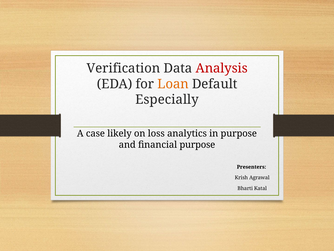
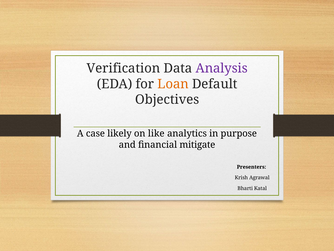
Analysis colour: red -> purple (222, 68)
Especially: Especially -> Objectives (167, 99)
loss: loss -> like (156, 133)
financial purpose: purpose -> mitigate (197, 145)
